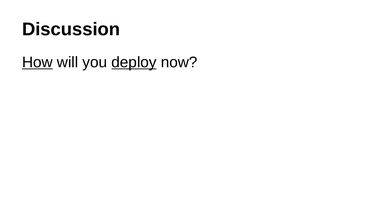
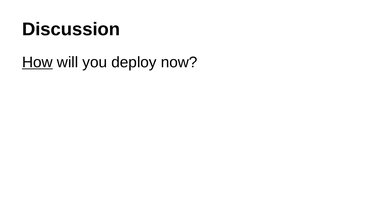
deploy underline: present -> none (134, 62)
